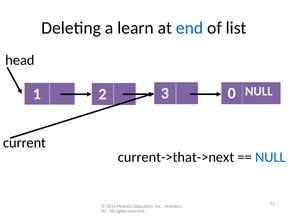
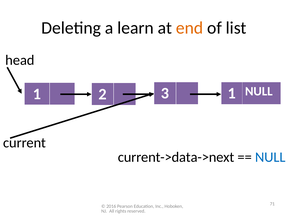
end colour: blue -> orange (190, 28)
0: 0 -> 1 (232, 93)
current->that->next: current->that->next -> current->data->next (176, 157)
